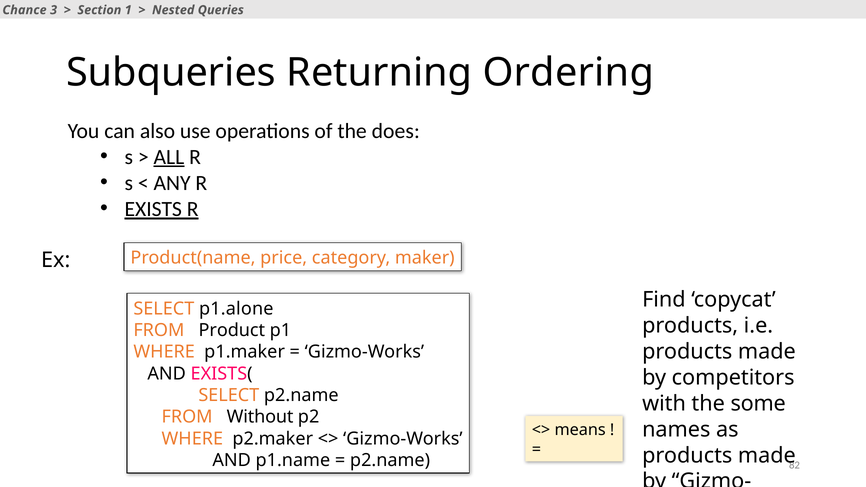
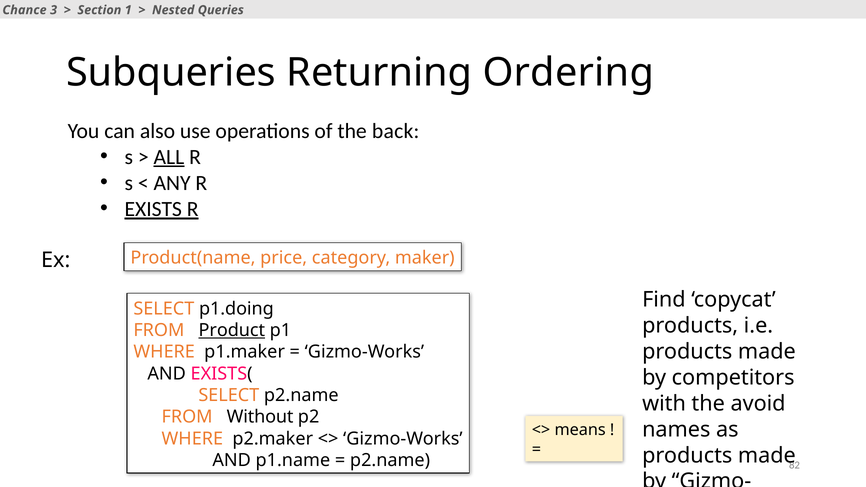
does: does -> back (396, 131)
p1.alone: p1.alone -> p1.doing (236, 309)
Product underline: none -> present (232, 330)
some: some -> avoid (758, 404)
